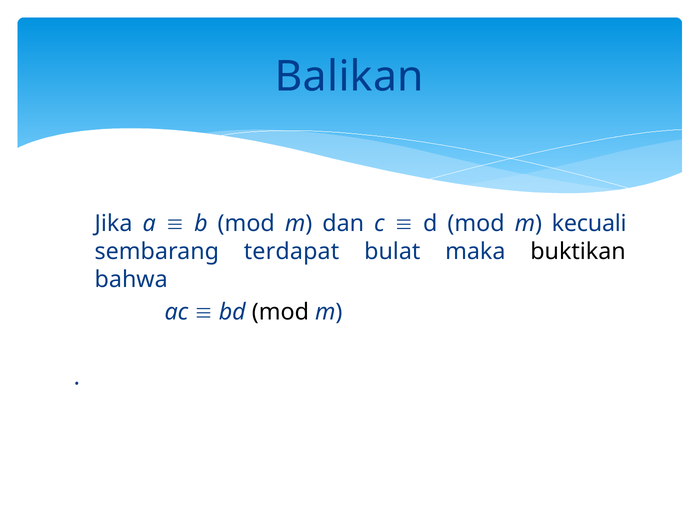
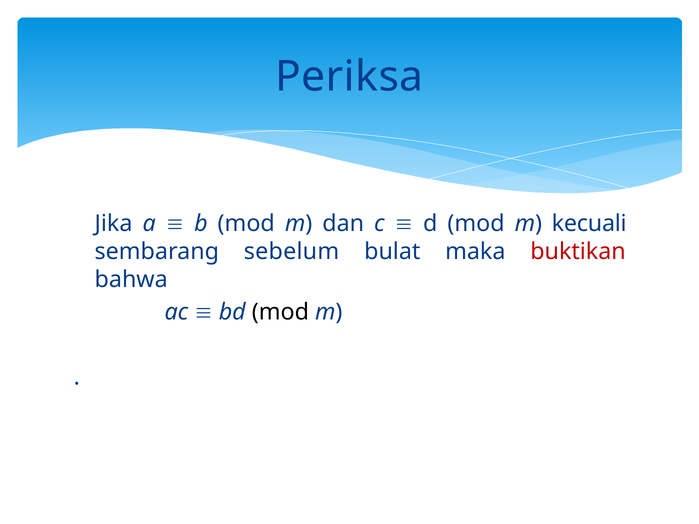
Balikan: Balikan -> Periksa (349, 77)
terdapat: terdapat -> sebelum (291, 252)
buktikan colour: black -> red (578, 252)
